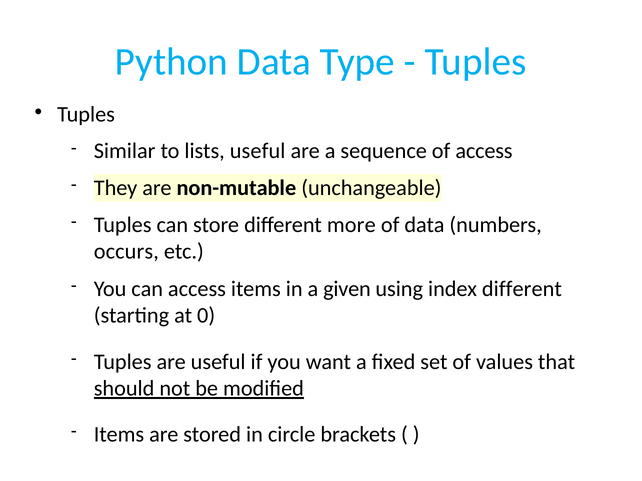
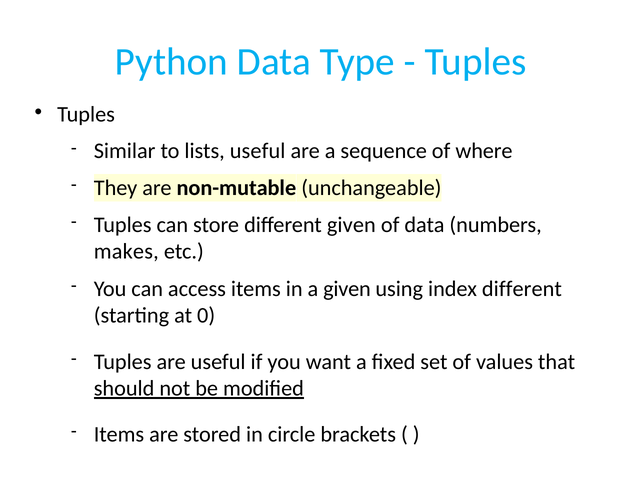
of access: access -> where (484, 151)
different more: more -> given (351, 225)
occurs: occurs -> makes (126, 252)
